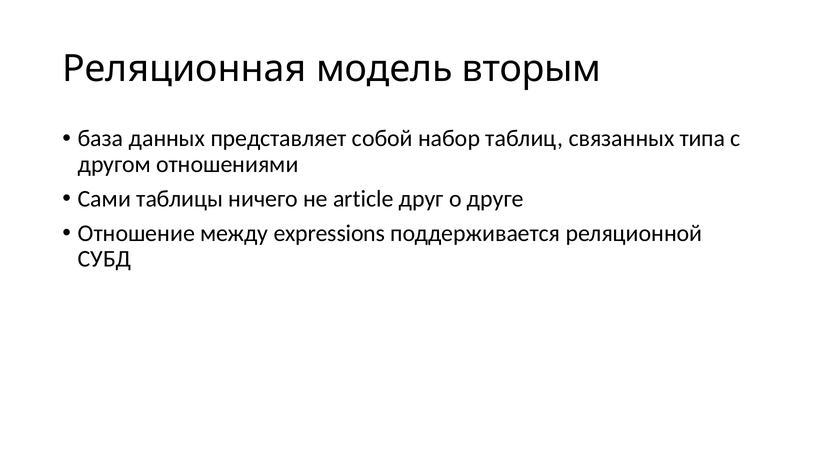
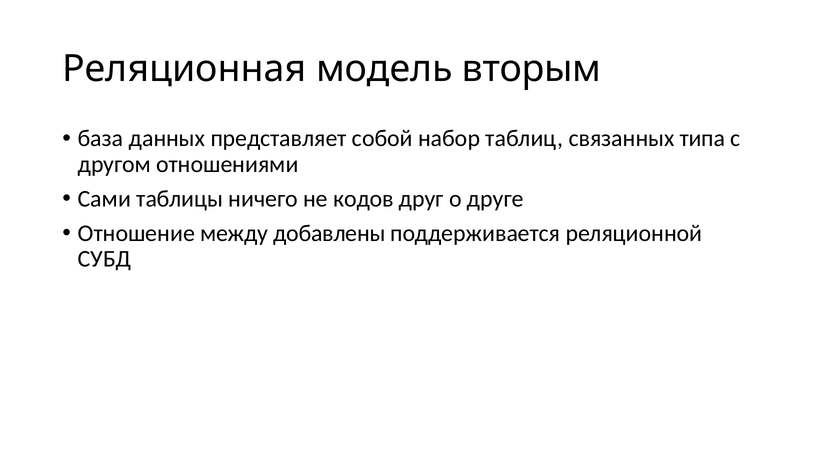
article: article -> кодов (363, 199)
expressions: expressions -> добавлены (329, 233)
